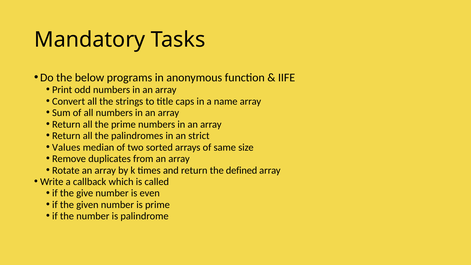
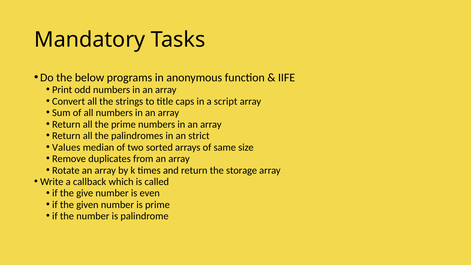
name: name -> script (226, 101)
defined: defined -> storage (242, 170)
